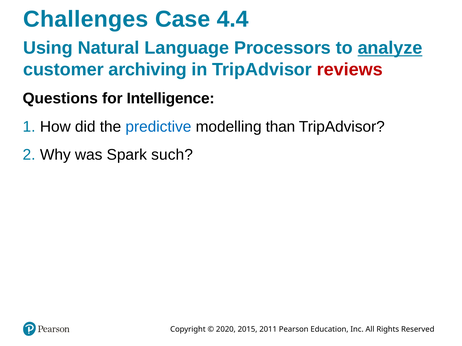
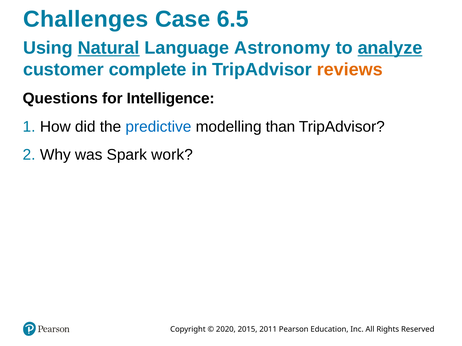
4.4: 4.4 -> 6.5 (233, 19)
Natural underline: none -> present (109, 48)
Processors: Processors -> Astronomy (282, 48)
archiving: archiving -> complete (148, 70)
reviews colour: red -> orange (350, 70)
such: such -> work (172, 155)
